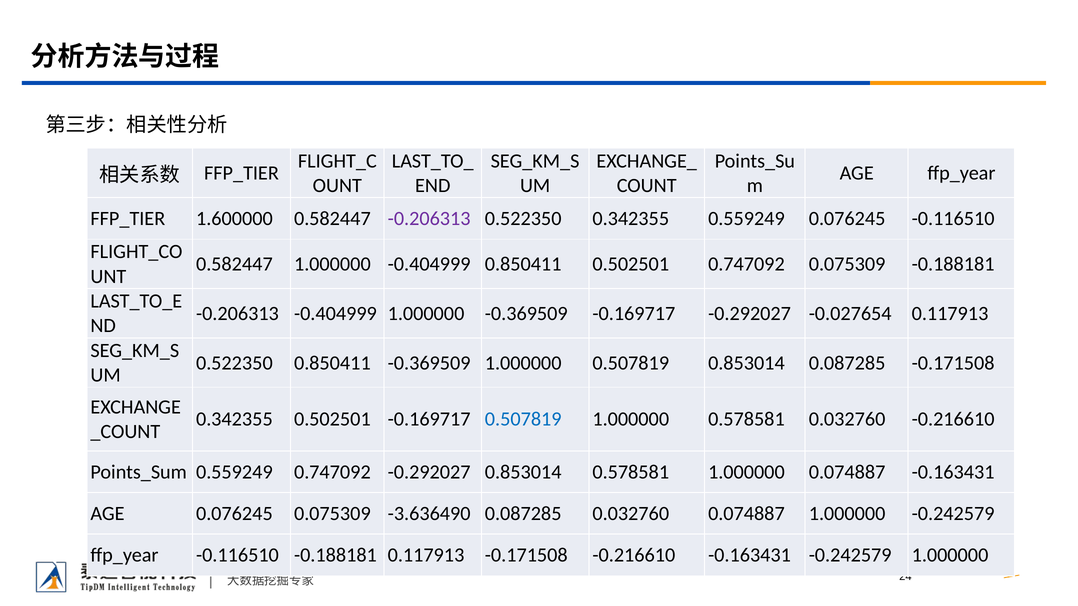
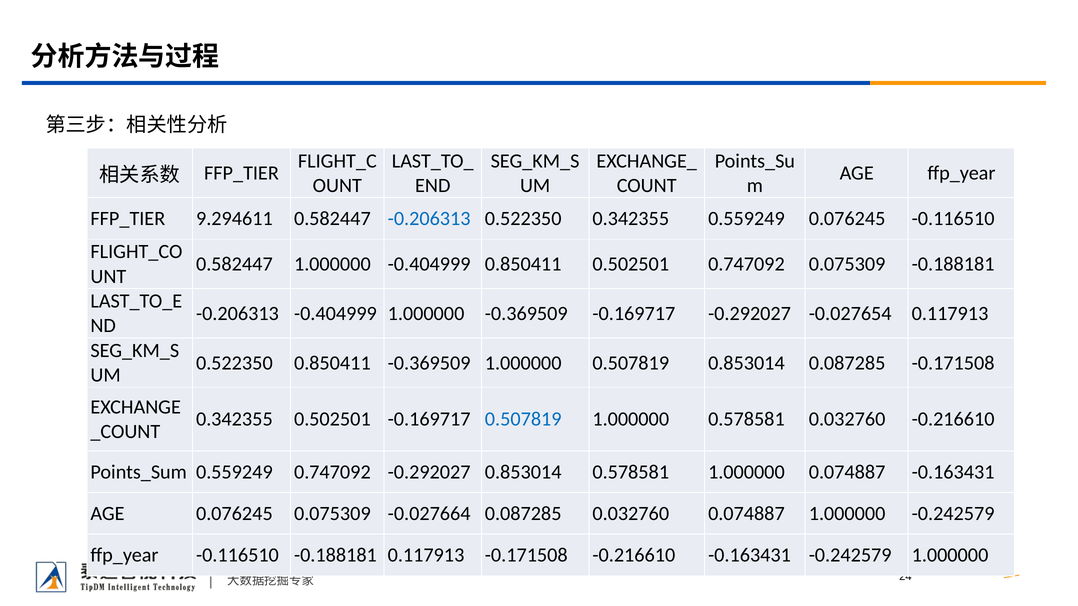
1.600000: 1.600000 -> 9.294611 (234, 219)
-0.206313 colour: purple -> blue (429, 219)
-3.636490: -3.636490 -> -0.027664 (429, 514)
